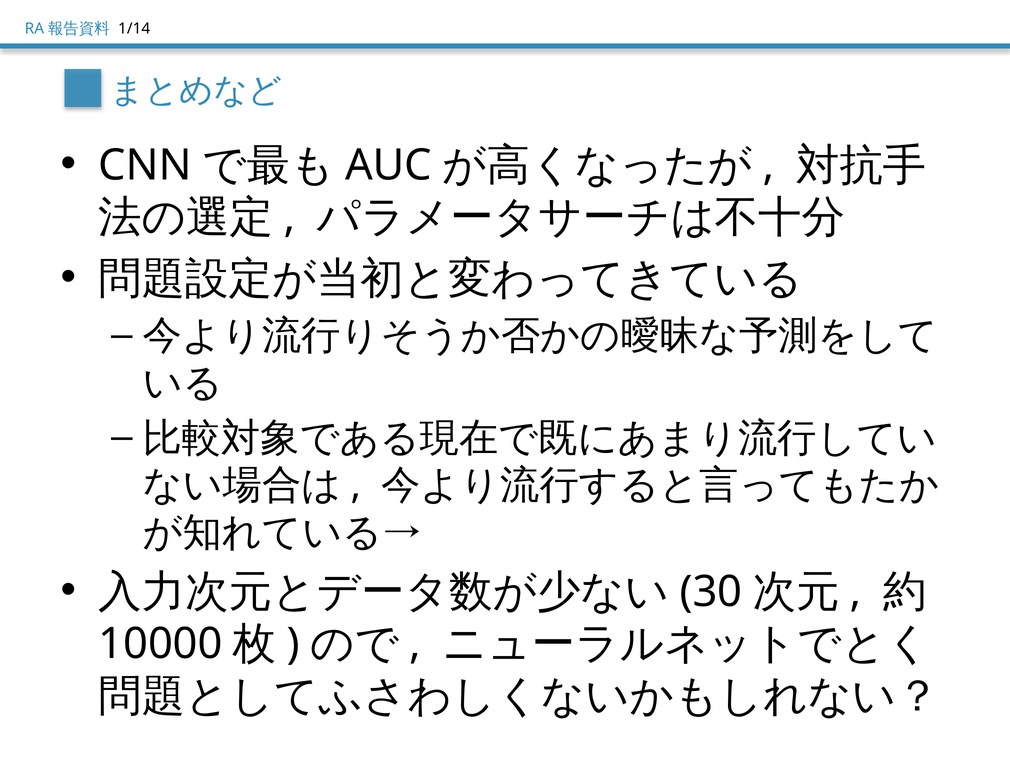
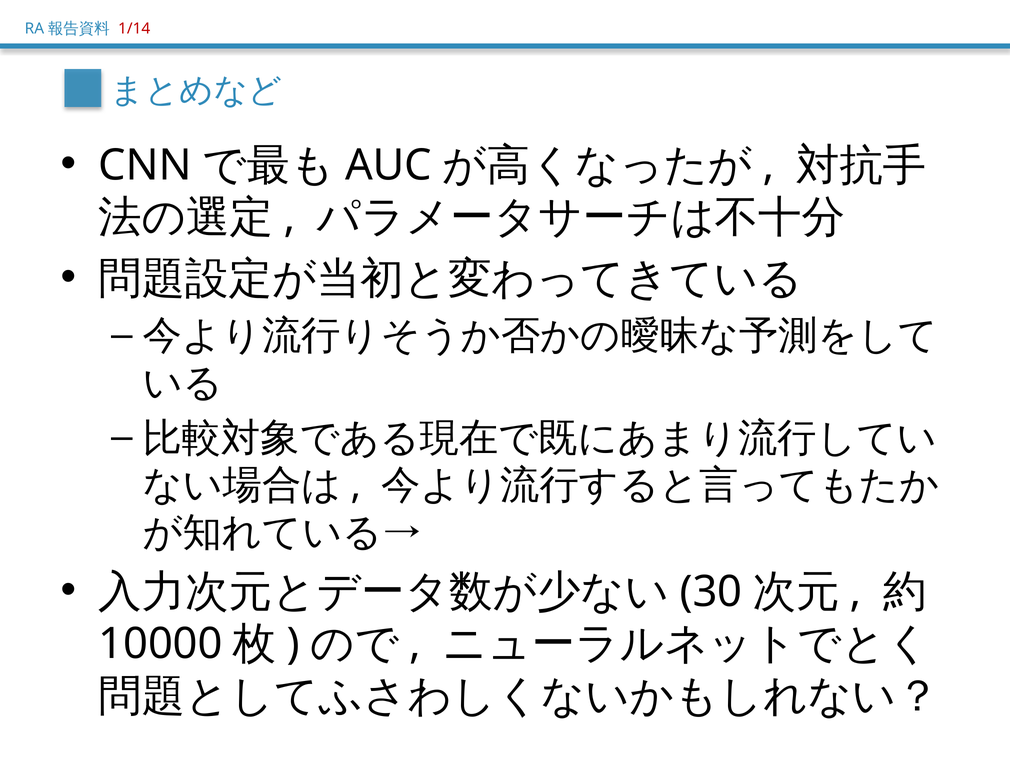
1/14 colour: black -> red (134, 29)
